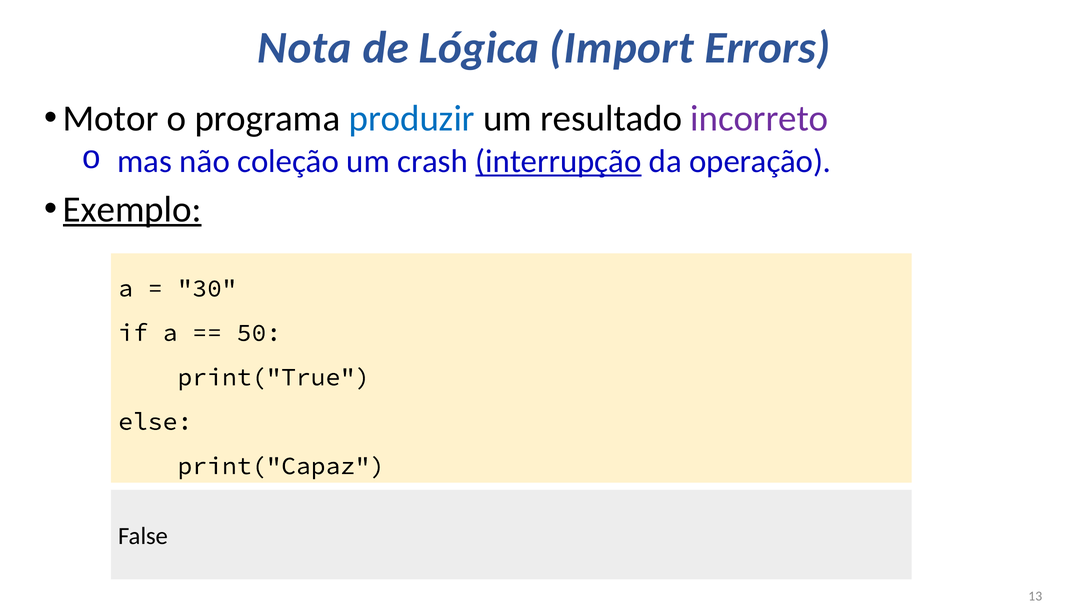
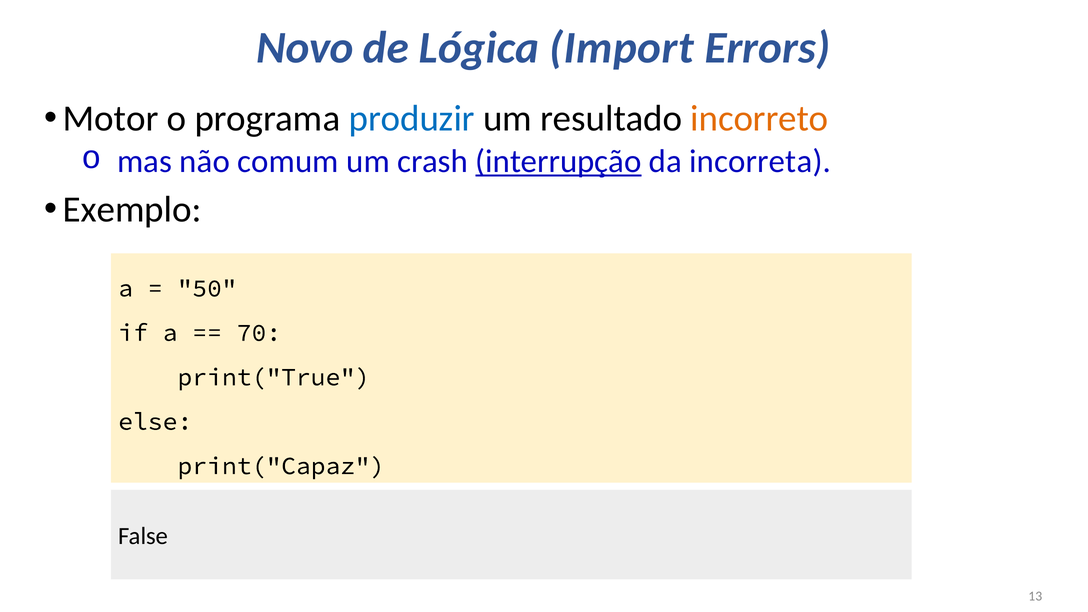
Nota: Nota -> Novo (305, 48)
incorreto colour: purple -> orange (759, 118)
coleção: coleção -> comum (288, 161)
operação: operação -> incorreta (760, 161)
Exemplo underline: present -> none (132, 209)
30: 30 -> 50 (207, 288)
50: 50 -> 70 (259, 333)
